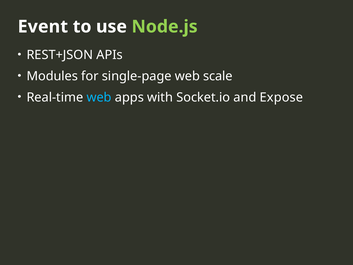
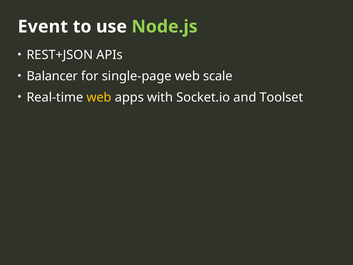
Modules: Modules -> Balancer (52, 76)
web colour: light blue -> yellow (99, 97)
Expose: Expose -> Toolset (281, 97)
